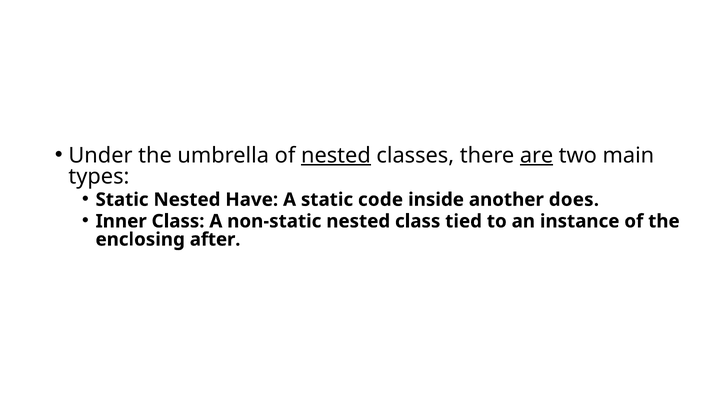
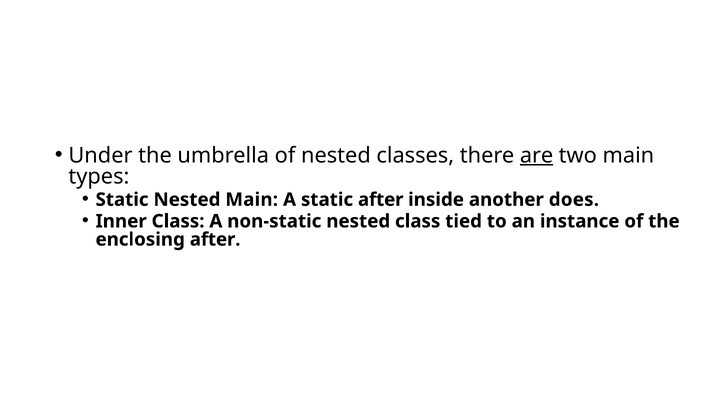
nested underline: present -> none (336, 156)
Nested Have: Have -> Main (252, 200)
static code: code -> after (381, 200)
